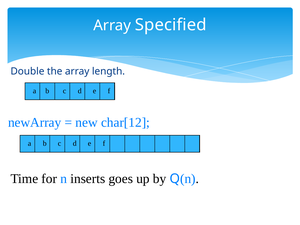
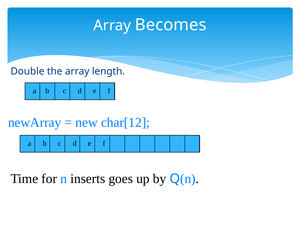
Specified: Specified -> Becomes (171, 25)
